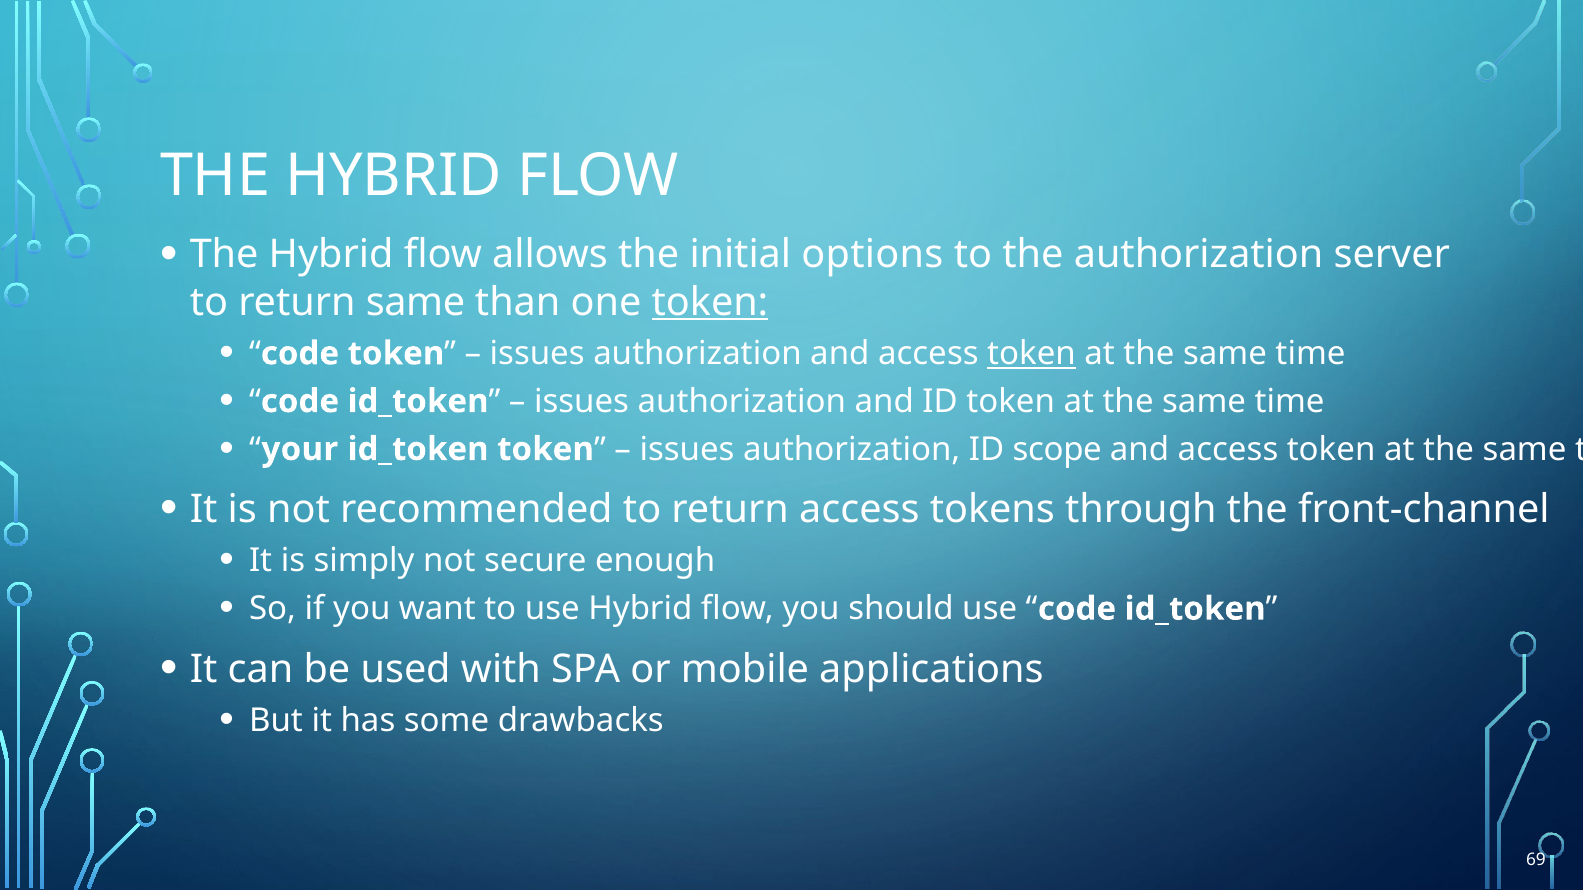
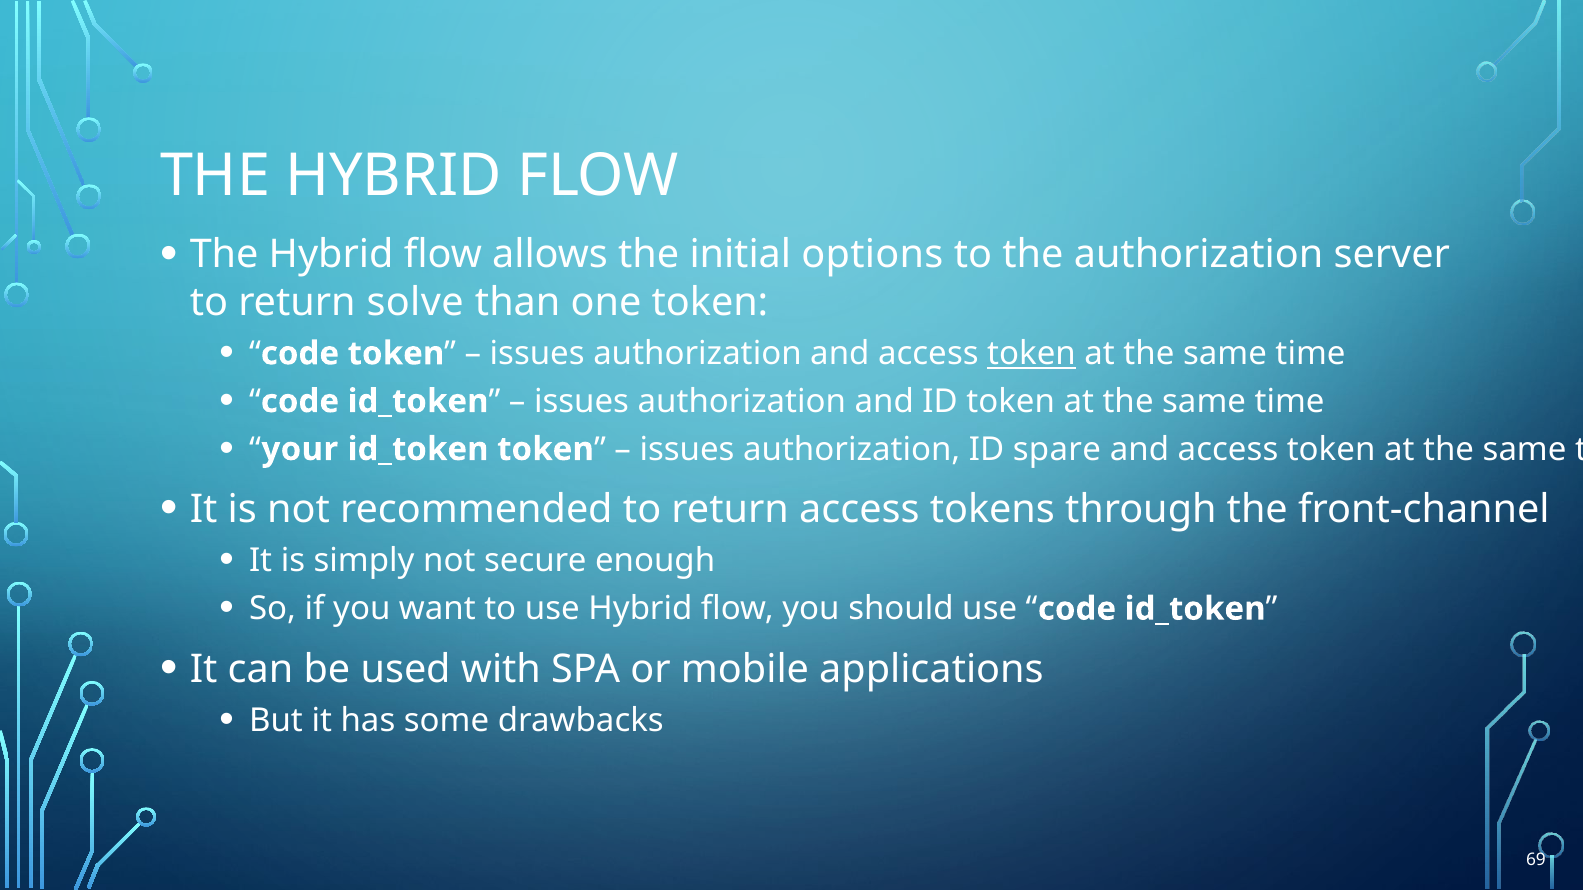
return same: same -> solve (415, 302)
token underline: present -> none (710, 302)
scope: scope -> spare (1057, 449)
